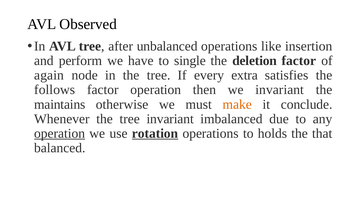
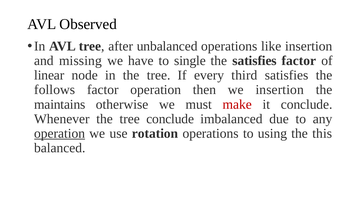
perform: perform -> missing (80, 61)
the deletion: deletion -> satisfies (255, 61)
again: again -> linear (49, 75)
extra: extra -> third (244, 75)
we invariant: invariant -> insertion (280, 90)
make colour: orange -> red (237, 105)
tree invariant: invariant -> conclude (170, 119)
rotation underline: present -> none (155, 134)
holds: holds -> using (272, 134)
that: that -> this (322, 134)
